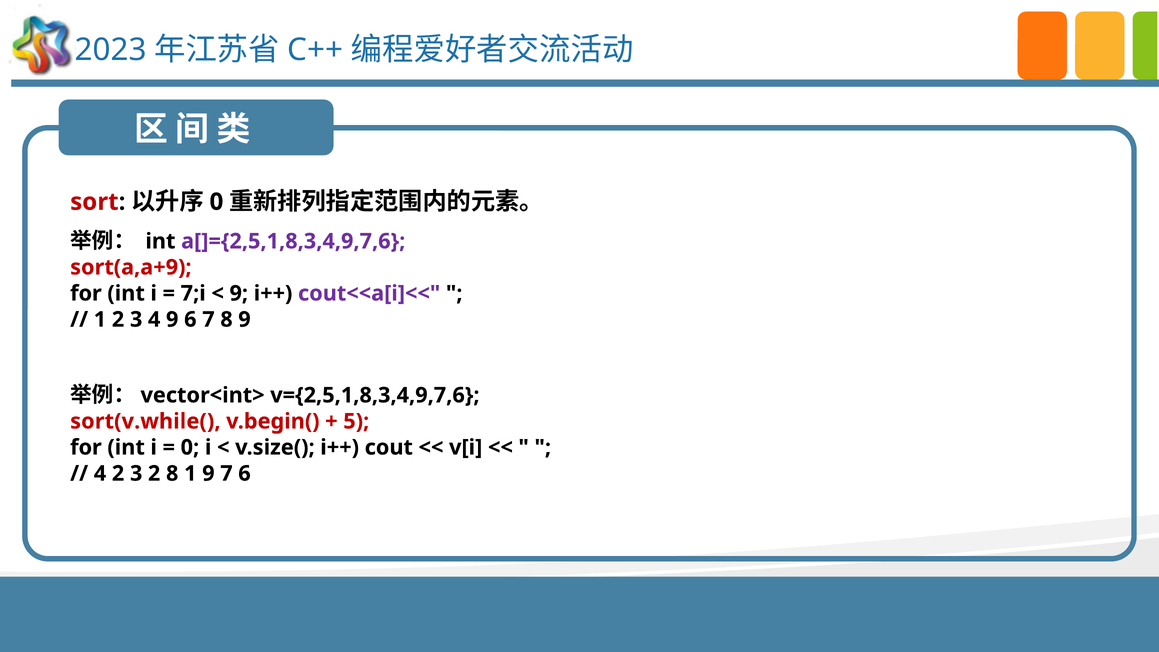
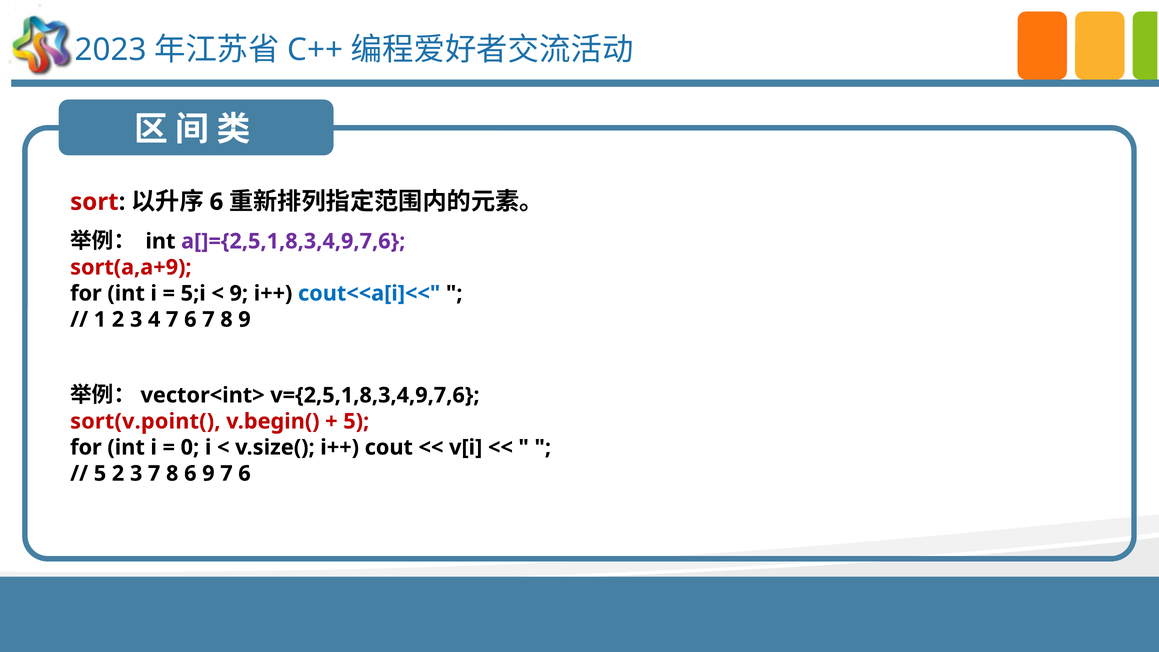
0: 0 -> 6 (216, 202)
7;i: 7;i -> 5;i (193, 293)
cout<<a[i]<< colour: purple -> blue (369, 293)
4 9: 9 -> 7 (172, 320)
sort(v.while(: sort(v.while( -> sort(v.point( (145, 421)
4: 4 -> 5 (100, 474)
3 2: 2 -> 7 (154, 474)
8 1: 1 -> 6 (190, 474)
